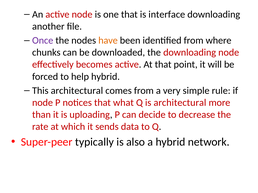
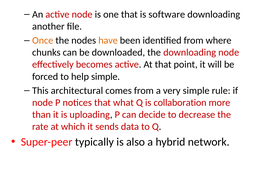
interface: interface -> software (167, 14)
Once colour: purple -> orange (43, 41)
help hybrid: hybrid -> simple (106, 77)
is architectural: architectural -> collaboration (180, 103)
